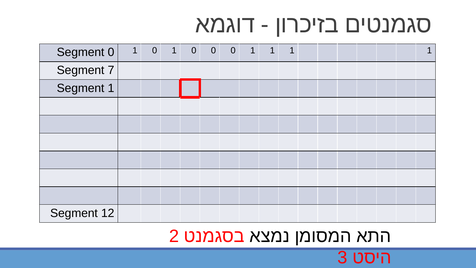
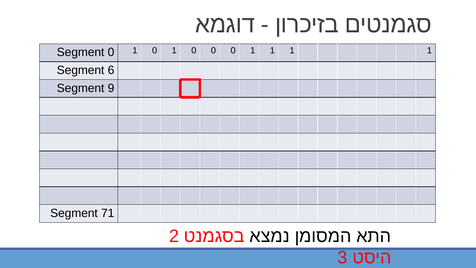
7: 7 -> 6 (111, 70)
Segment 1: 1 -> 9 (111, 88)
12: 12 -> 71 (108, 213)
